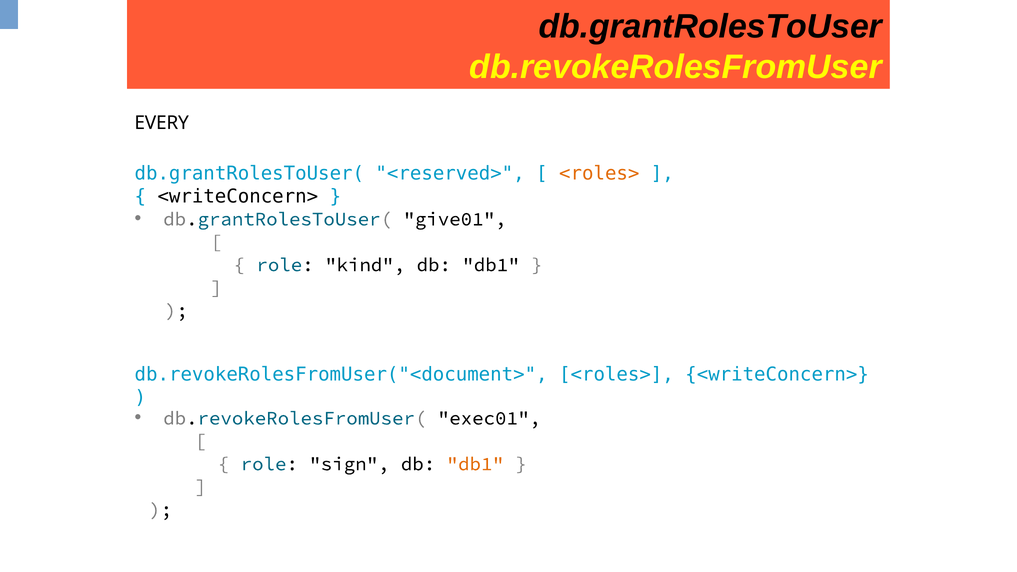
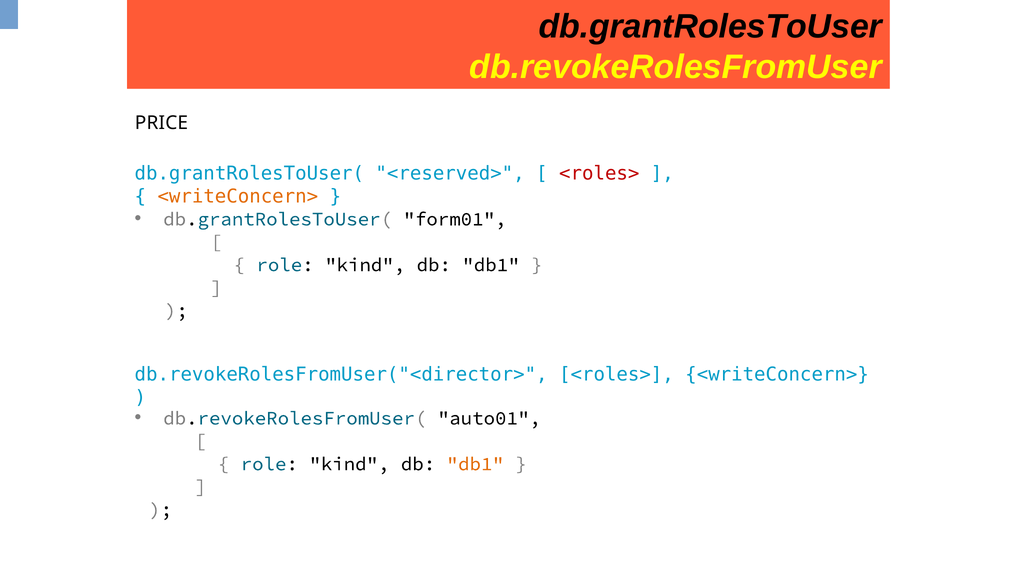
EVERY: EVERY -> PRICE (161, 123)
<roles> colour: orange -> red (599, 173)
<writeConcern> colour: black -> orange (238, 196)
give01: give01 -> form01 (455, 219)
db.revokeRolesFromUser("<document>: db.revokeRolesFromUser("<document> -> db.revokeRolesFromUser("<director> (341, 375)
exec01: exec01 -> auto01 (489, 418)
sign: sign -> kind (349, 464)
